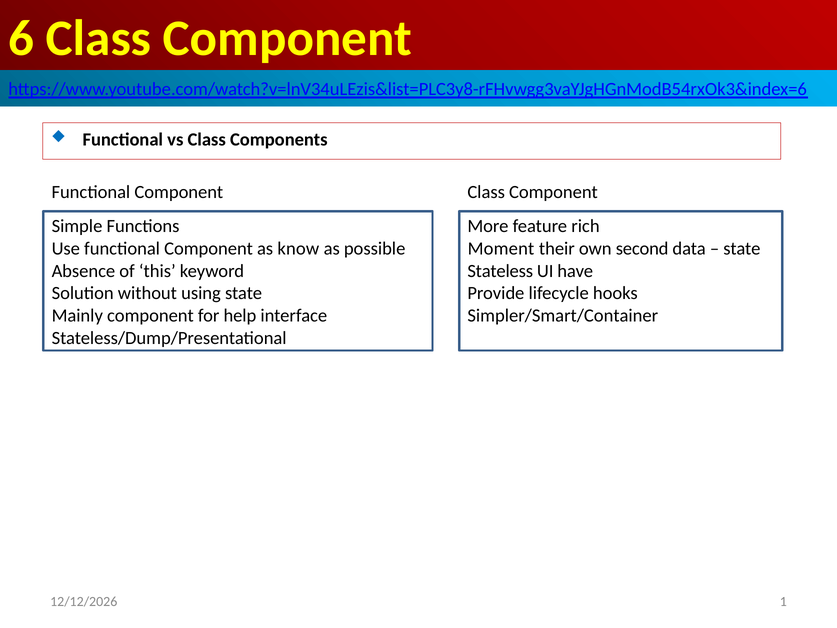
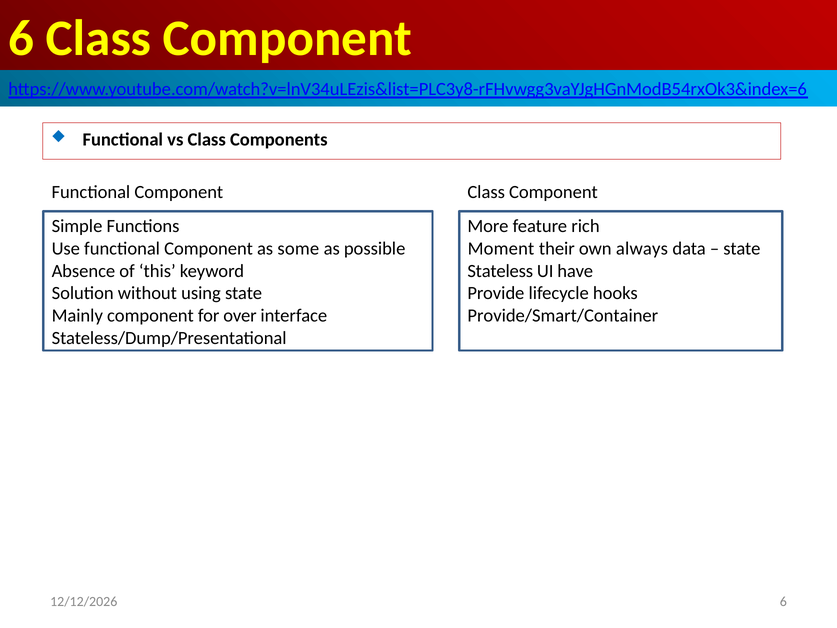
know: know -> some (298, 249)
second: second -> always (642, 249)
help: help -> over (240, 315)
Simpler/Smart/Container: Simpler/Smart/Container -> Provide/Smart/Container (563, 315)
1: 1 -> 6 (783, 601)
